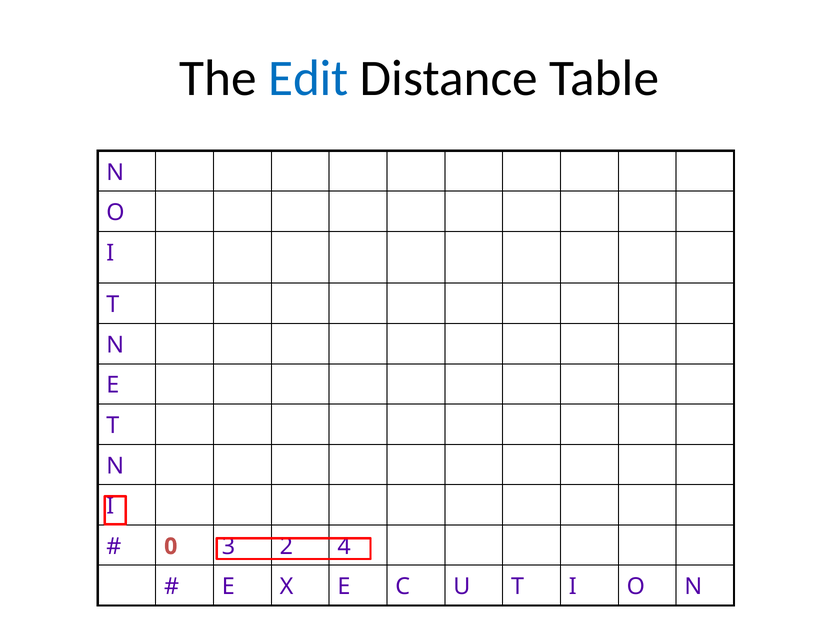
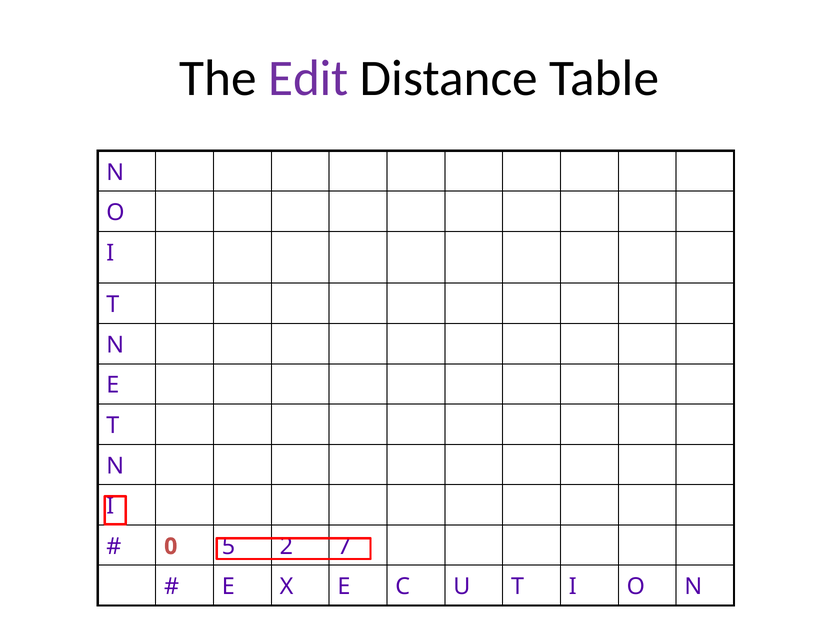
Edit colour: blue -> purple (308, 78)
3: 3 -> 5 (229, 547)
4: 4 -> 7 (344, 547)
